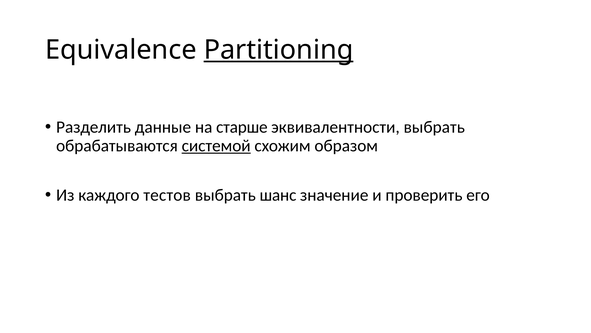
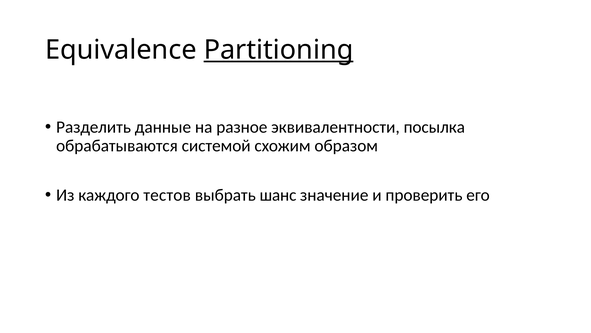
старше: старше -> разное (242, 127)
эквивалентности выбрать: выбрать -> посылка (434, 127)
системой underline: present -> none (216, 145)
